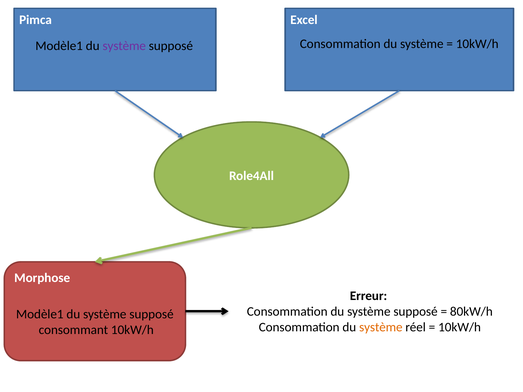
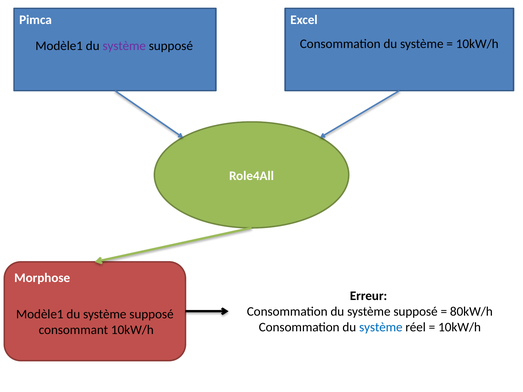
système colour: orange -> blue (381, 327)
